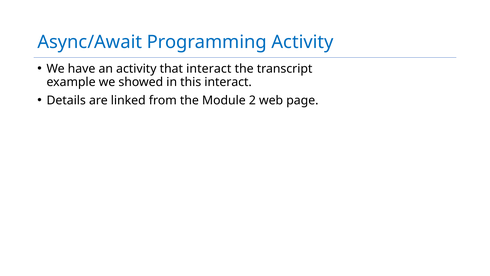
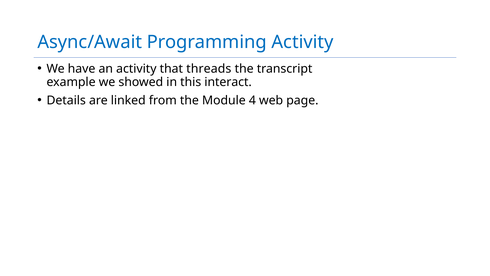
that interact: interact -> threads (209, 69)
2: 2 -> 4 (252, 100)
